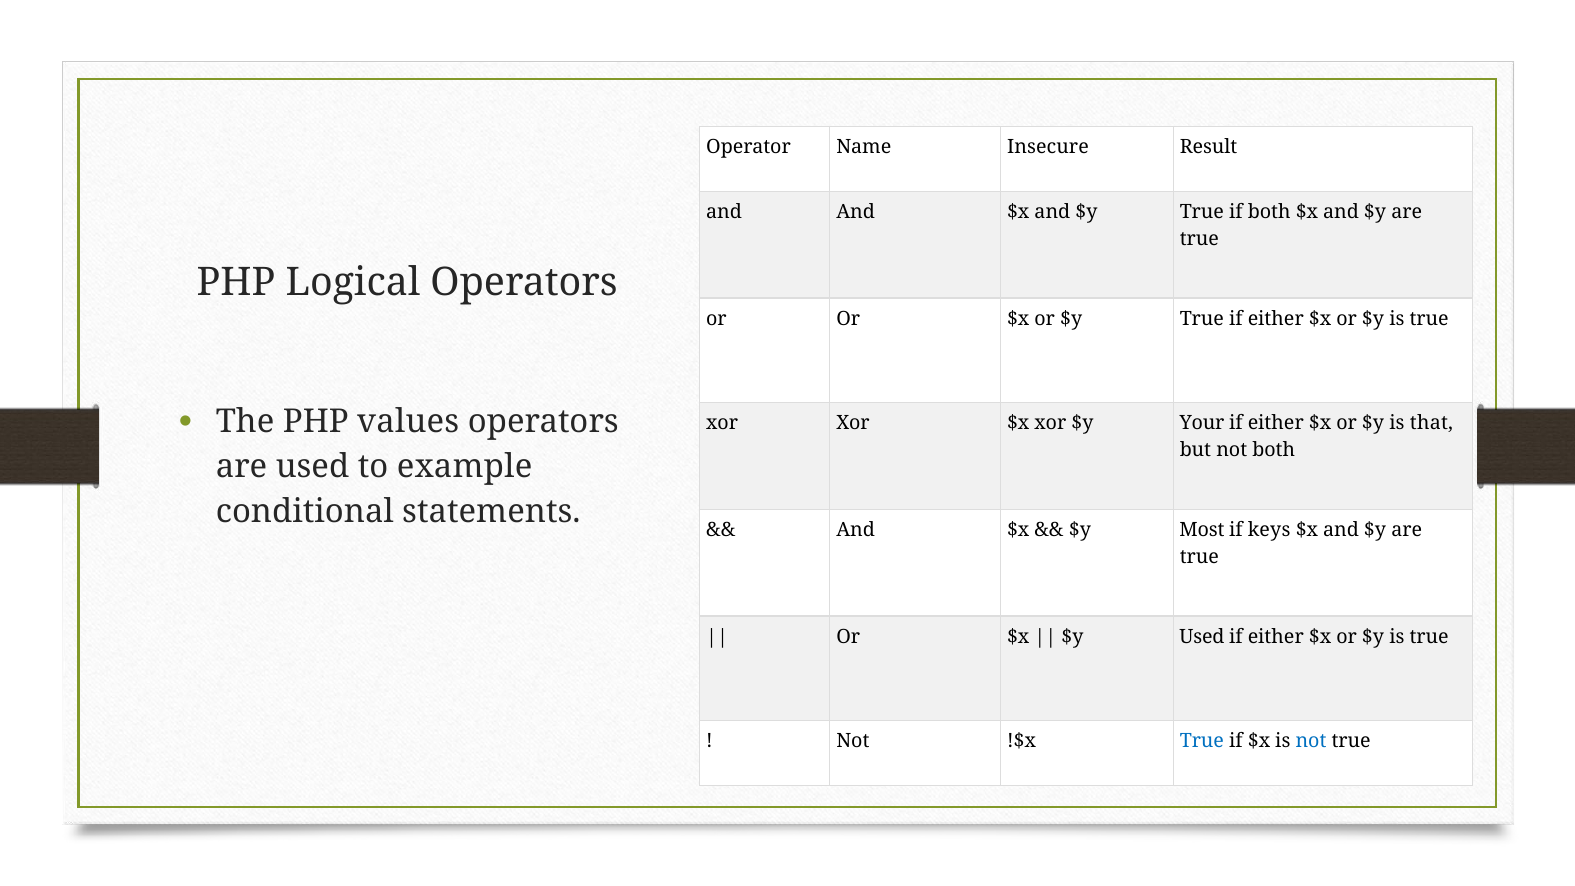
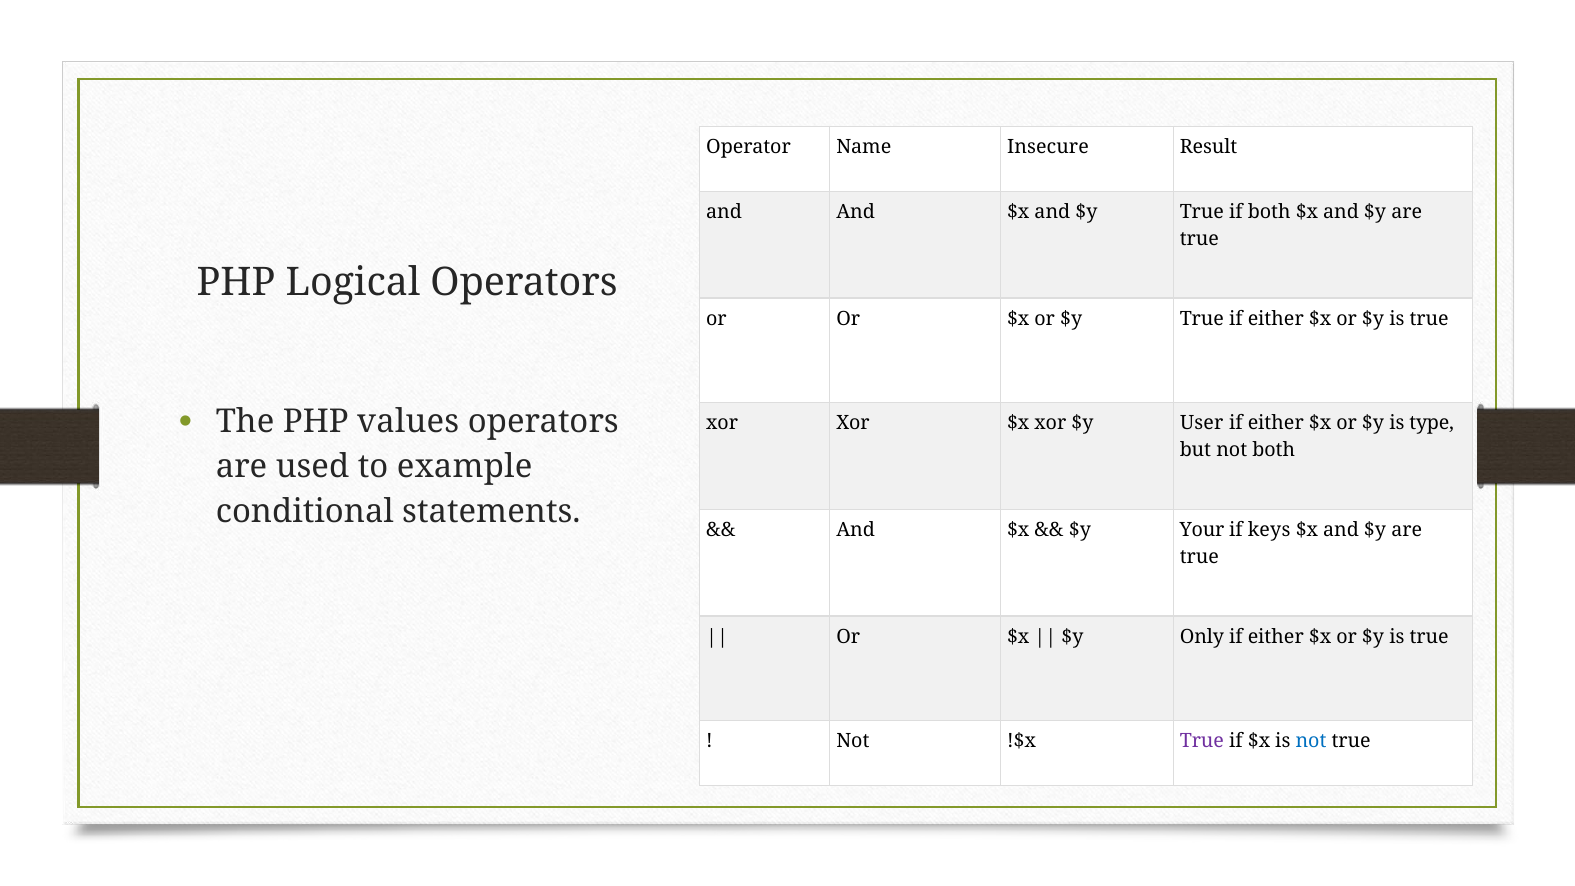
Your: Your -> User (1202, 423)
that: that -> type (1432, 423)
Most: Most -> Your (1202, 530)
$y Used: Used -> Only (1202, 637)
True colour: blue -> purple (1202, 741)
